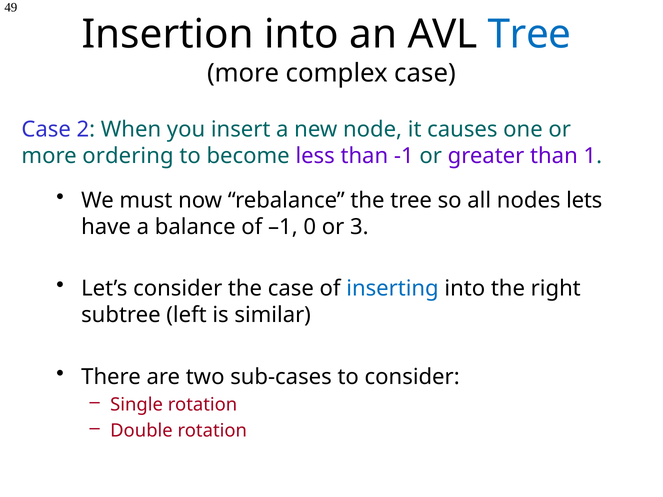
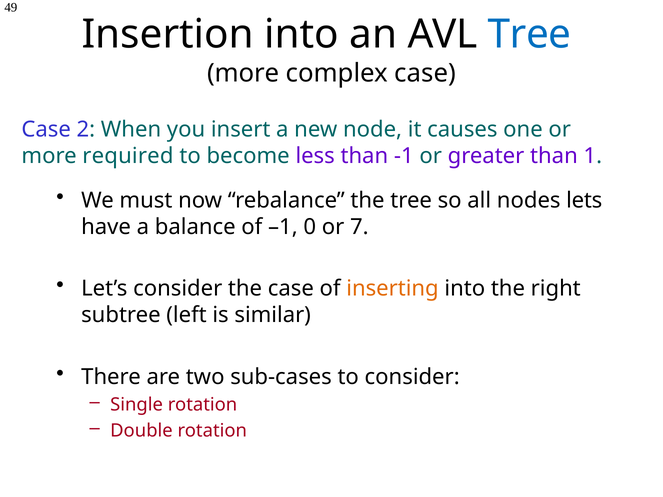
ordering: ordering -> required (128, 156)
3: 3 -> 7 (359, 227)
inserting colour: blue -> orange (393, 289)
